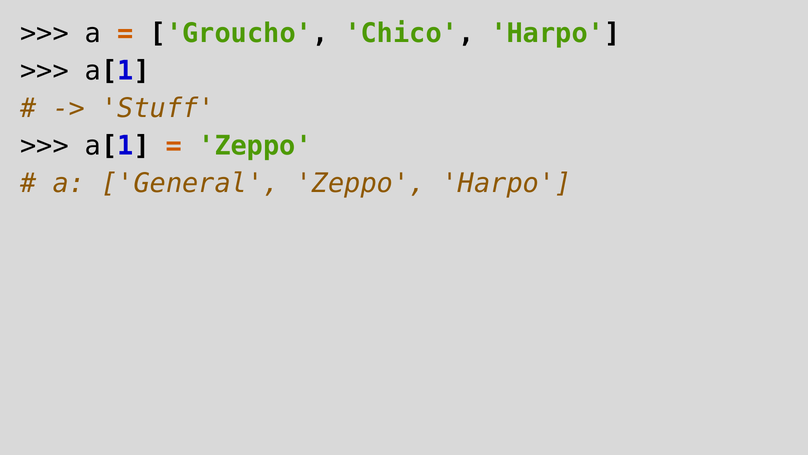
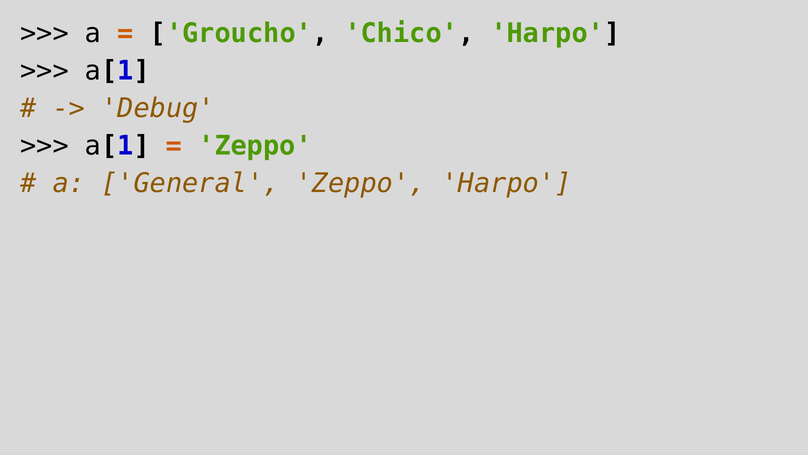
Stuff: Stuff -> Debug (158, 108)
